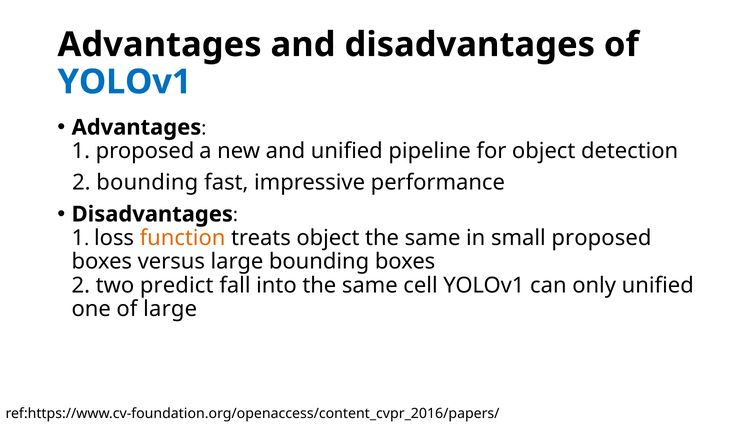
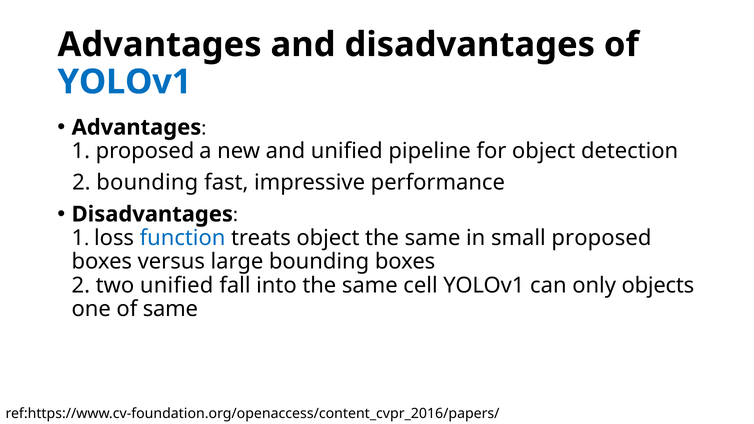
function colour: orange -> blue (183, 238)
two predict: predict -> unified (177, 285)
only unified: unified -> objects (658, 285)
of large: large -> same (170, 309)
